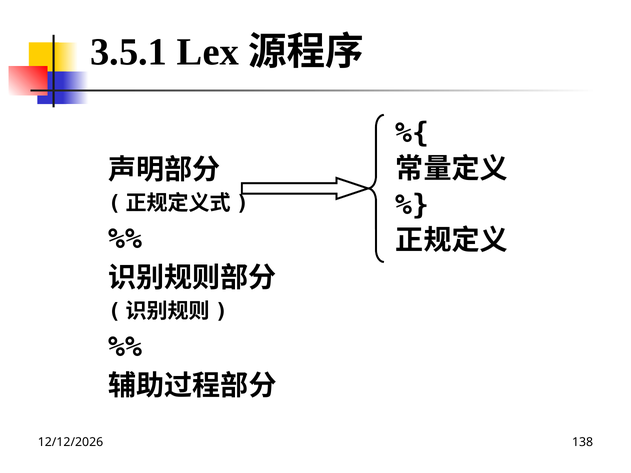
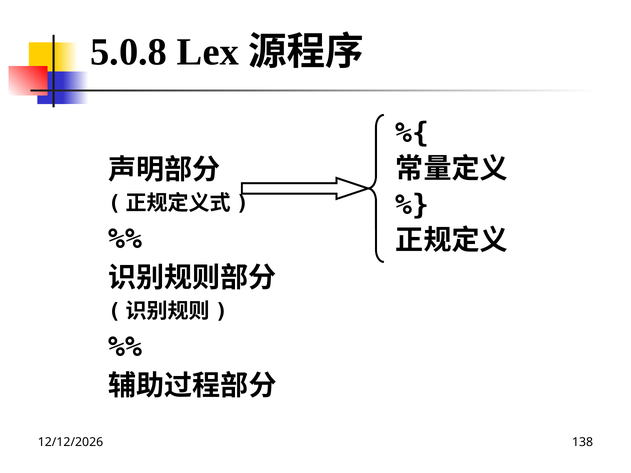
3.5.1: 3.5.1 -> 5.0.8 (129, 52)
